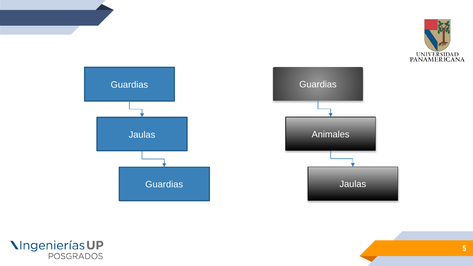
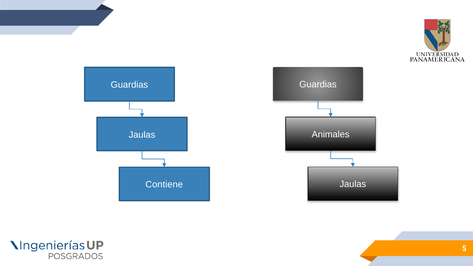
Guardias: Guardias -> Contiene (164, 185)
